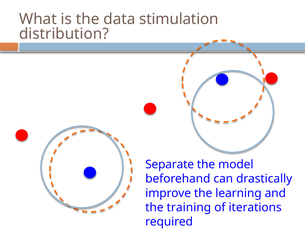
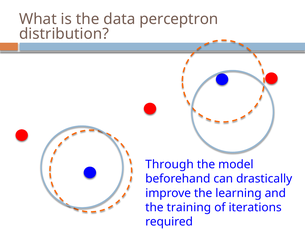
stimulation: stimulation -> perceptron (179, 19)
Separate: Separate -> Through (170, 164)
